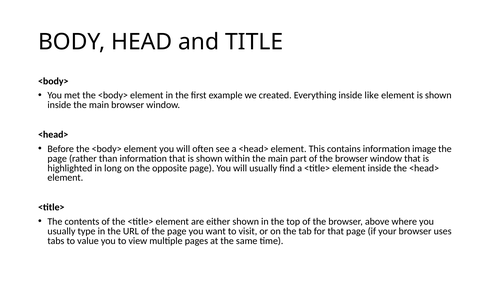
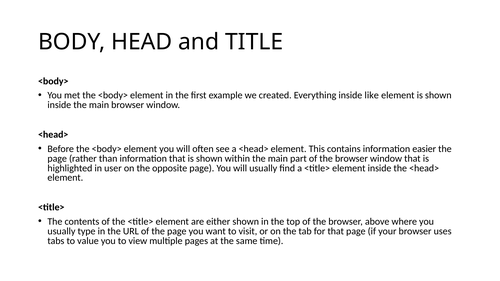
image: image -> easier (424, 149)
long: long -> user (113, 168)
